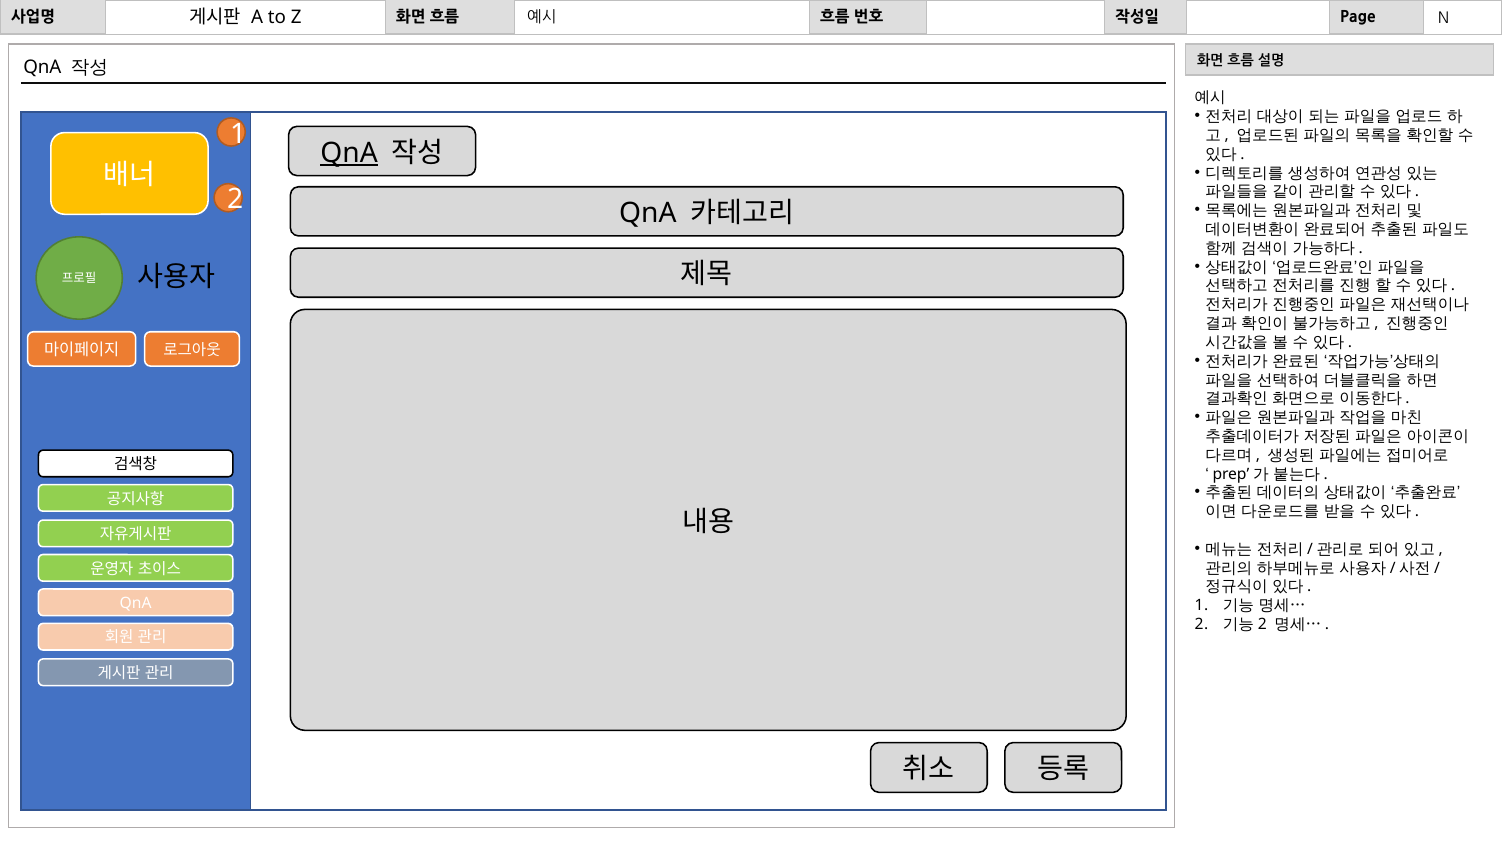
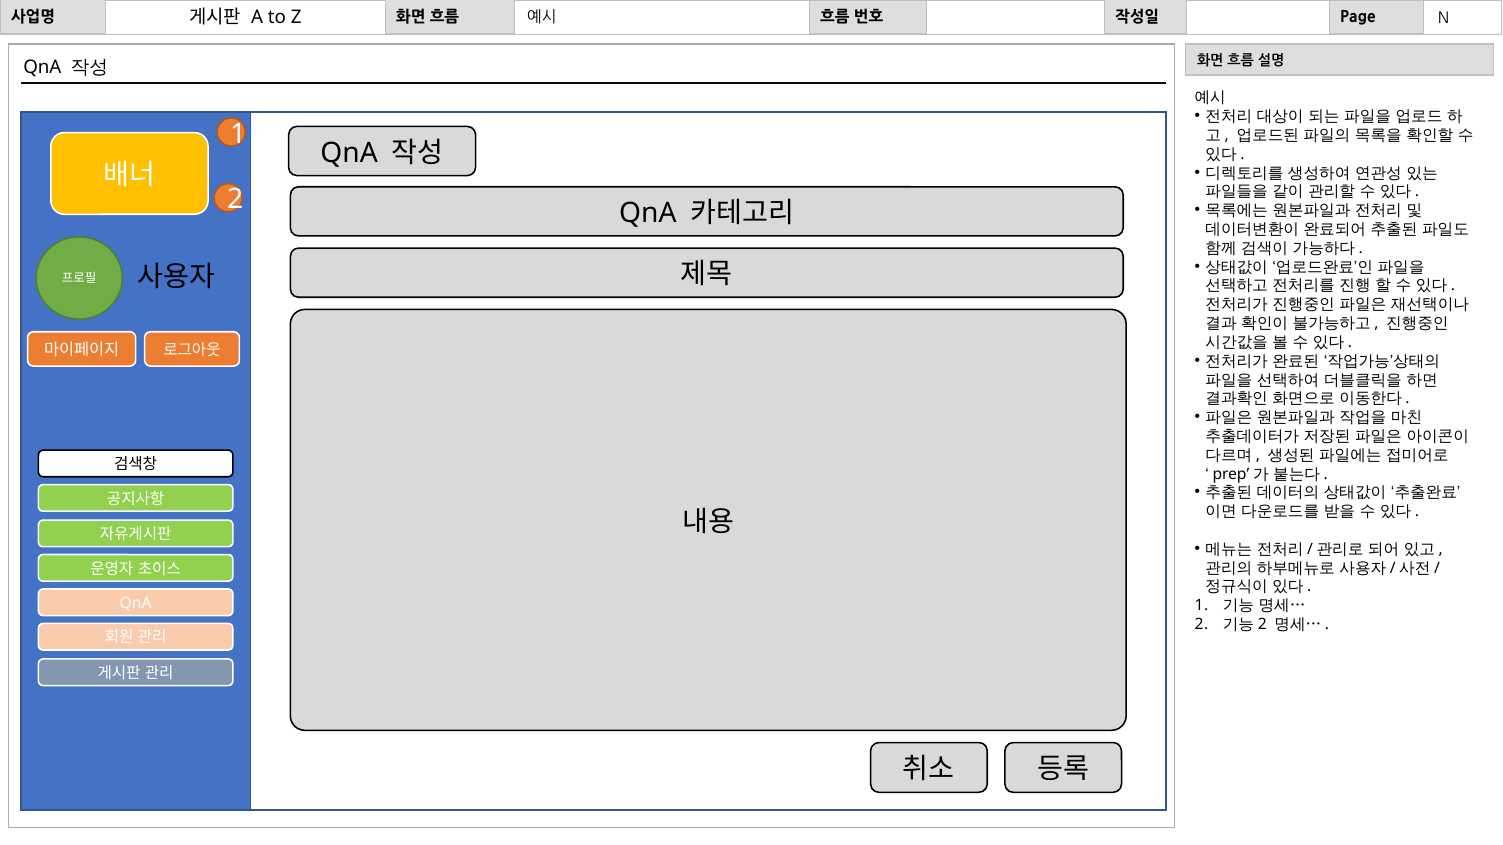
QnA underline: present -> none (349, 153)
